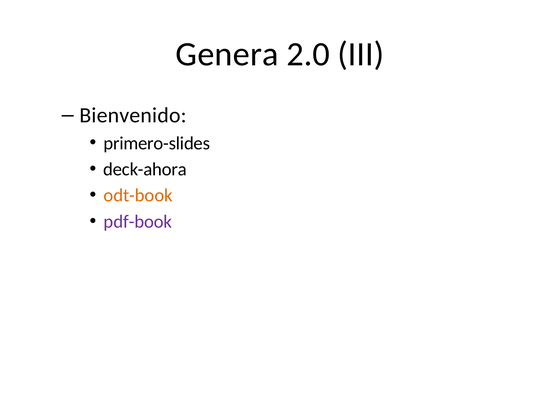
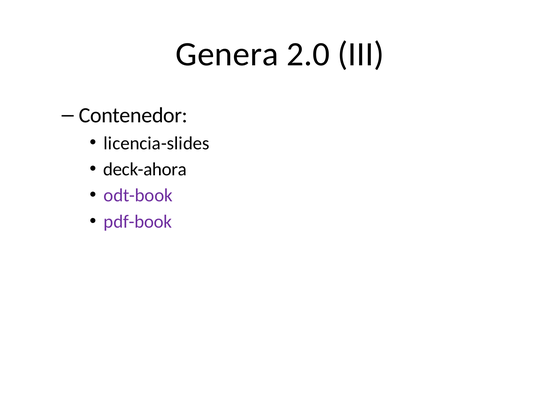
Bienvenido: Bienvenido -> Contenedor (133, 115)
primero-slides: primero-slides -> licencia-slides (157, 143)
odt-book colour: orange -> purple (138, 195)
